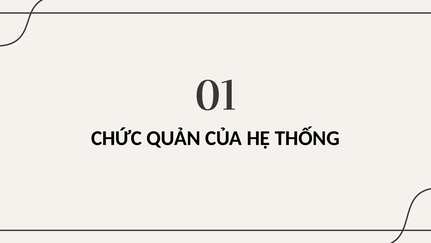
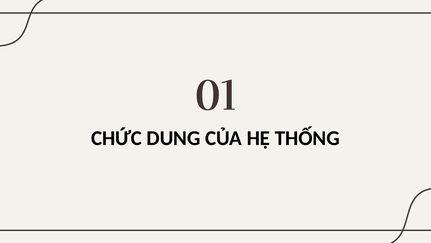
QUẢN: QUẢN -> DUNG (173, 138)
